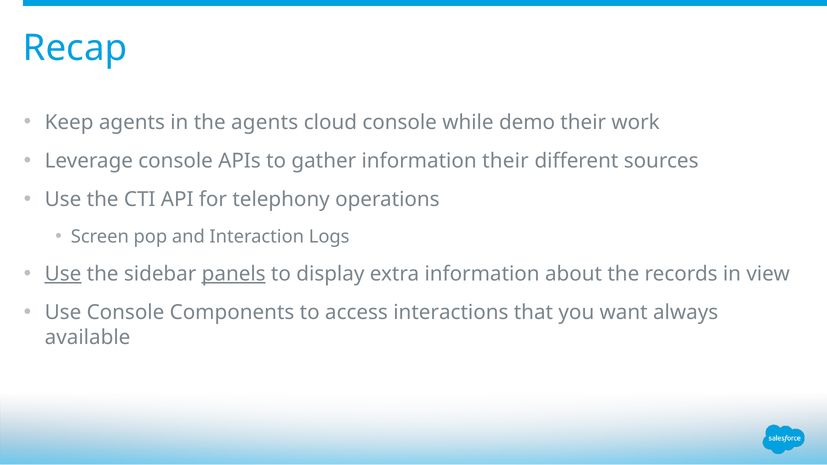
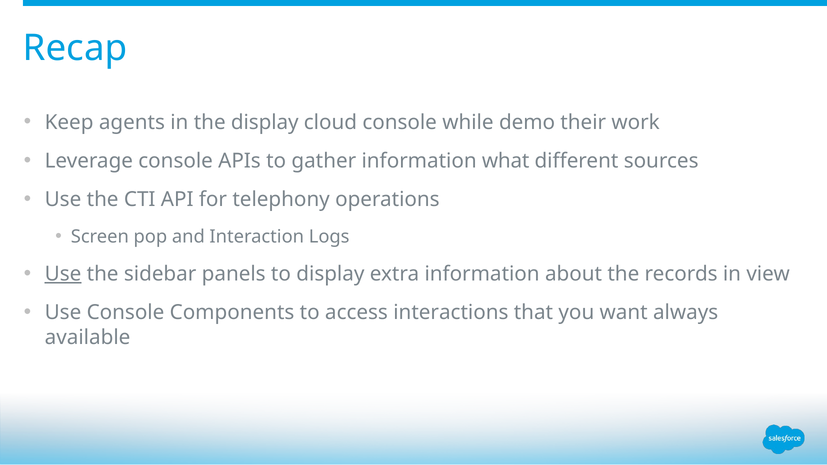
the agents: agents -> display (265, 122)
information their: their -> what (506, 161)
panels underline: present -> none (234, 274)
